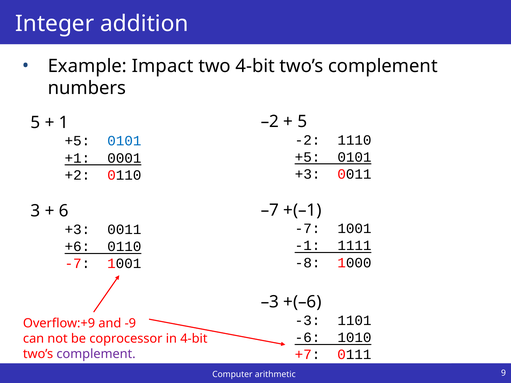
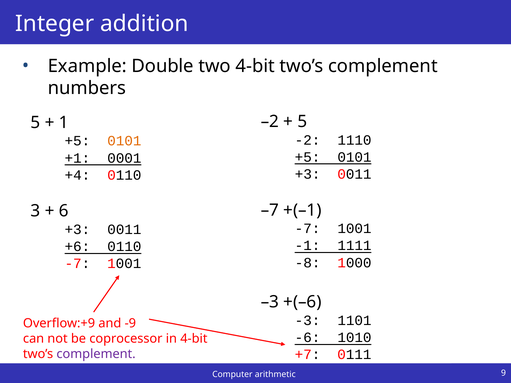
Impact: Impact -> Double (163, 66)
0101 colour: blue -> orange (124, 141)
+2: +2 -> +4 (77, 175)
